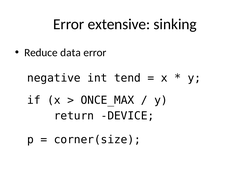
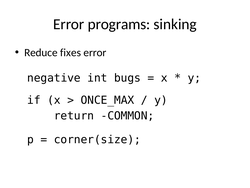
extensive: extensive -> programs (119, 24)
data: data -> fixes (71, 52)
tend: tend -> bugs (127, 78)
DEVICE: DEVICE -> COMMON (127, 116)
